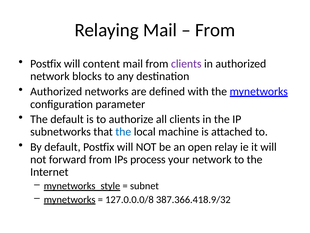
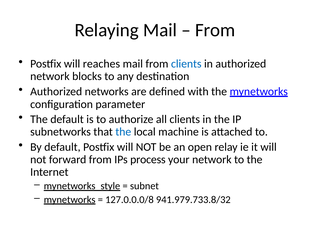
content: content -> reaches (101, 64)
clients colour: purple -> blue (186, 64)
387.366.418.9/32: 387.366.418.9/32 -> 941.979.733.8/32 (193, 199)
